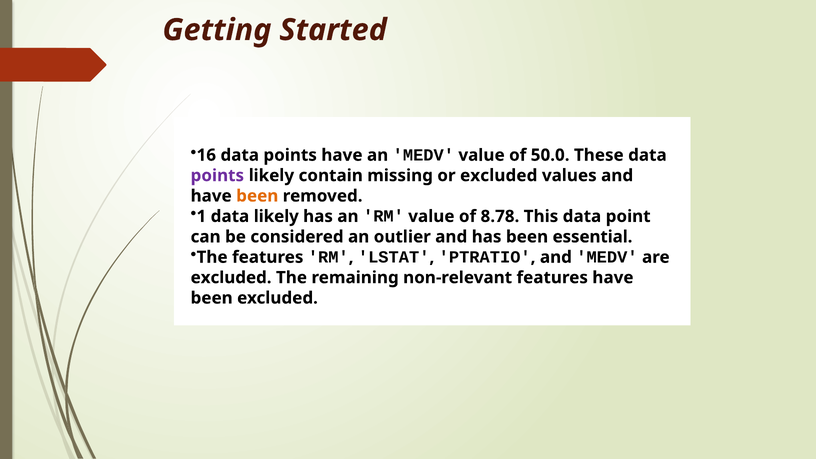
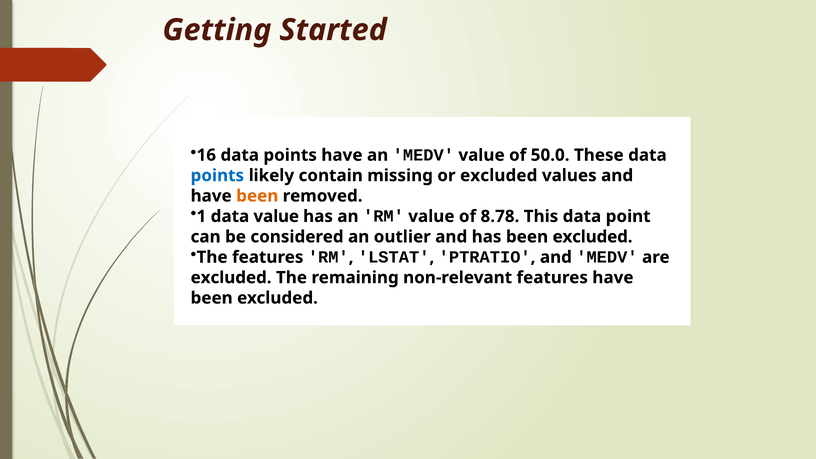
points colour: purple -> blue (217, 176)
data likely: likely -> value (276, 216)
has been essential: essential -> excluded (593, 237)
